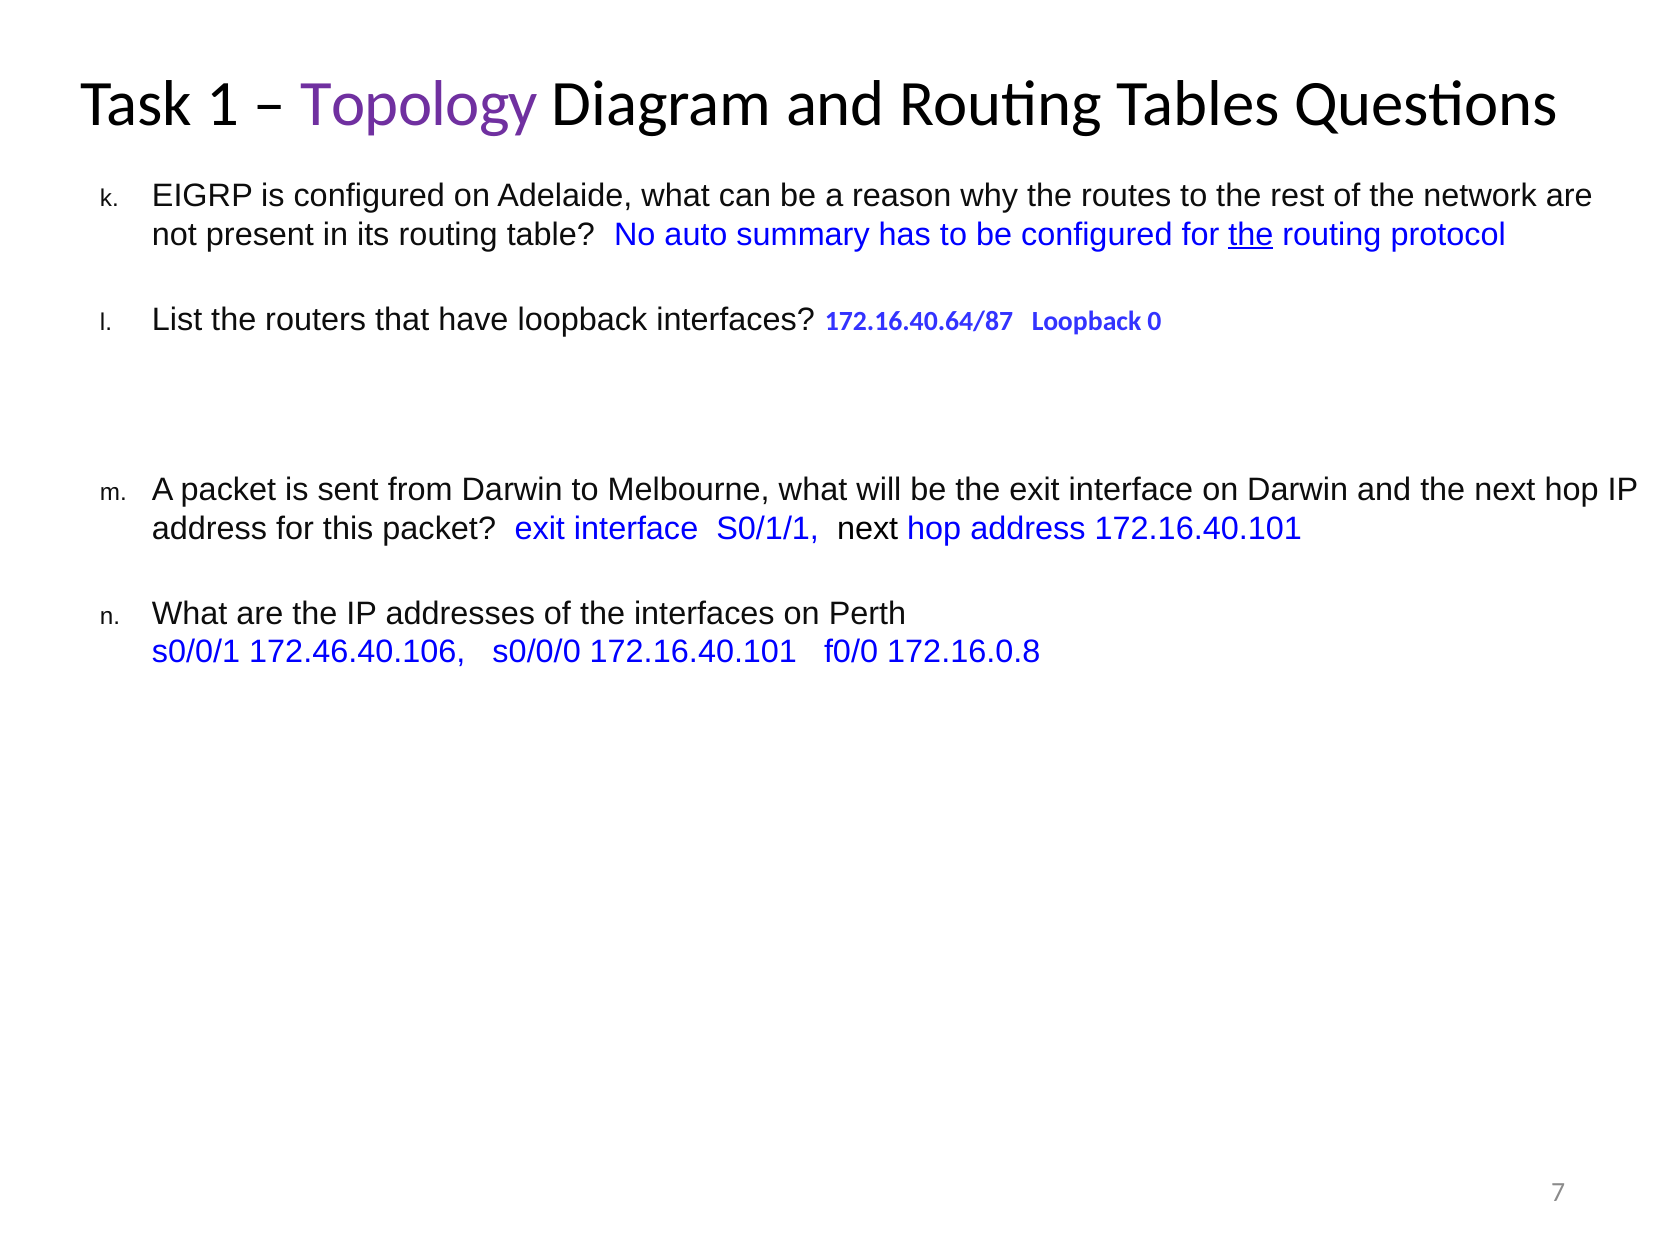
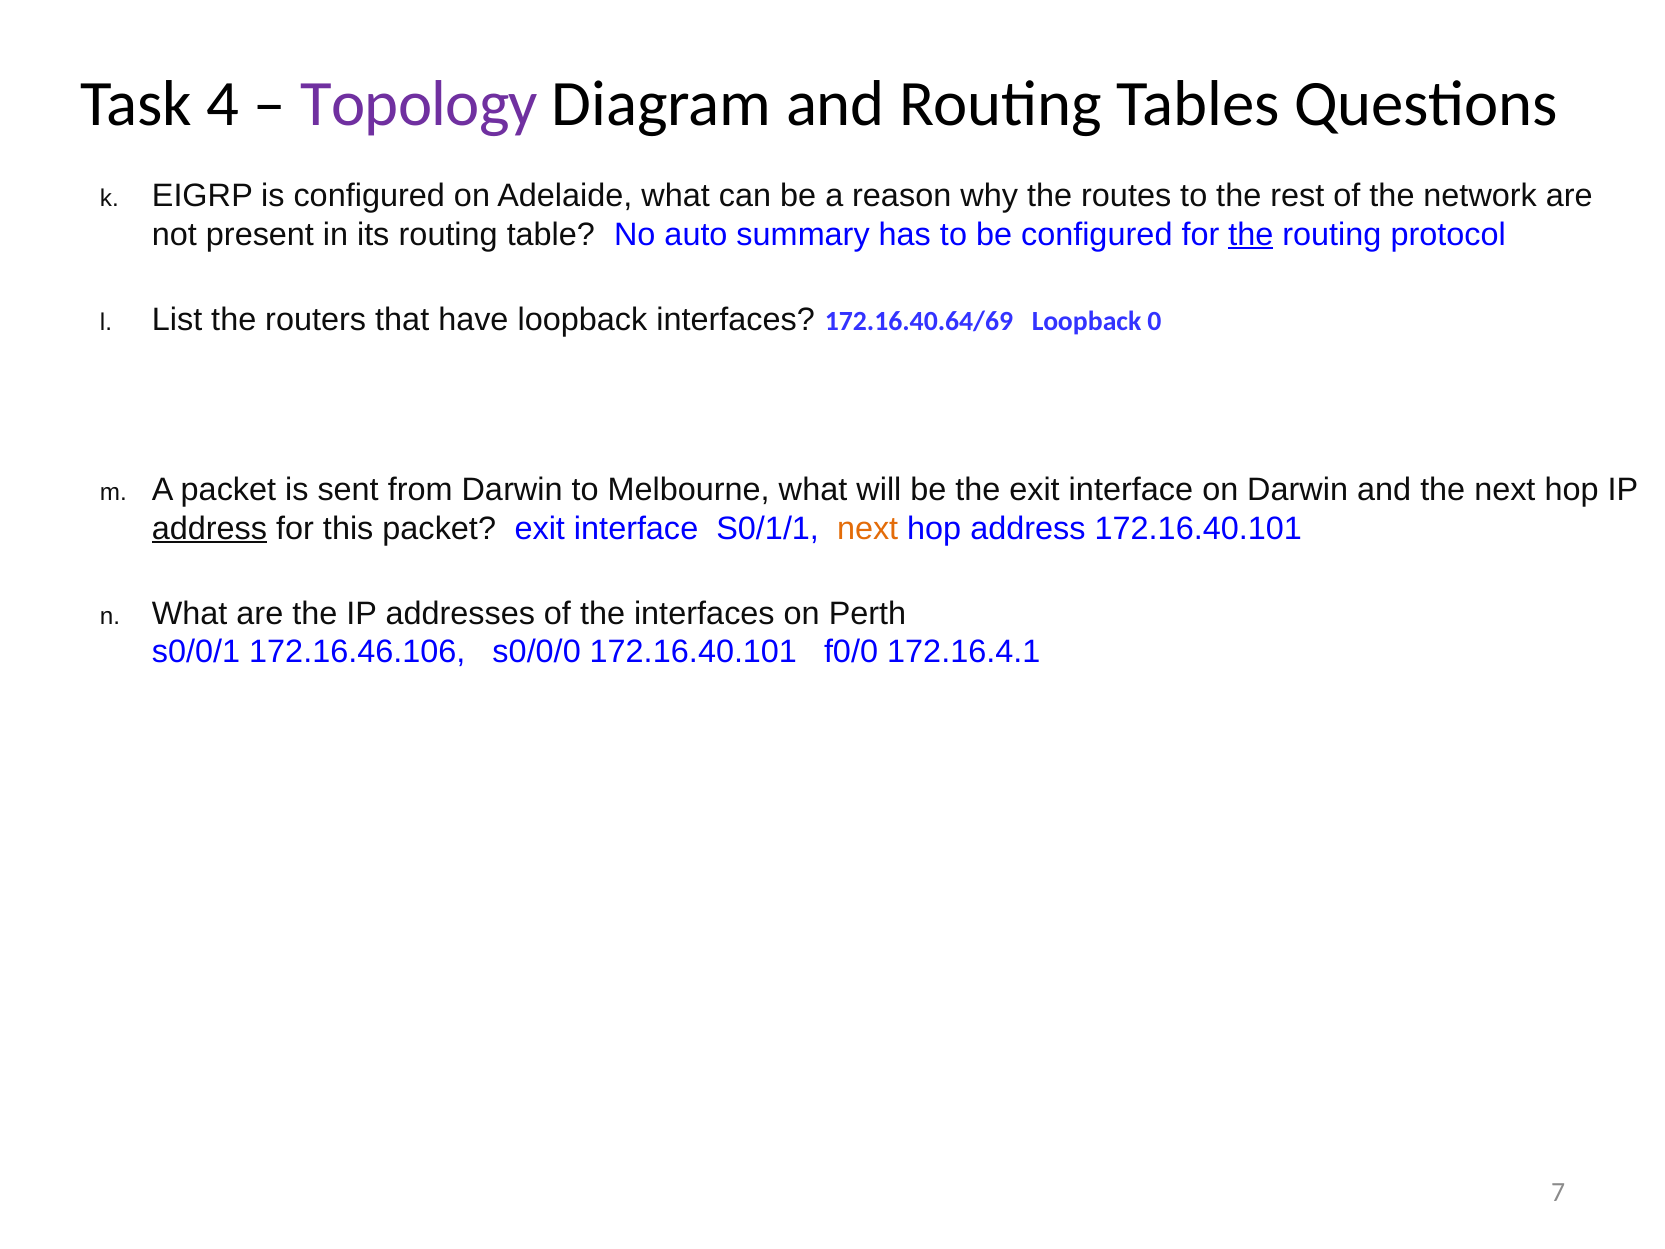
1: 1 -> 4 (223, 104)
172.16.40.64/87: 172.16.40.64/87 -> 172.16.40.64/69 (919, 321)
address underline: none -> present (210, 528)
next colour: black -> orange (868, 528)
172.46.40.106: 172.46.40.106 -> 172.16.46.106 (357, 652)
172.16.0.8: 172.16.0.8 -> 172.16.4.1 (964, 652)
